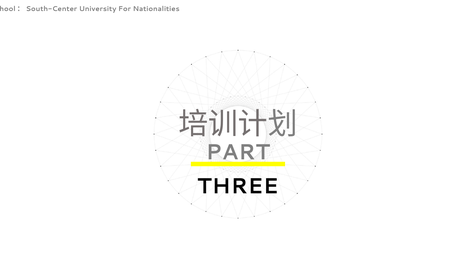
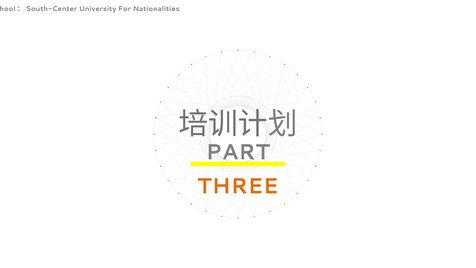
THREE colour: black -> orange (238, 186)
